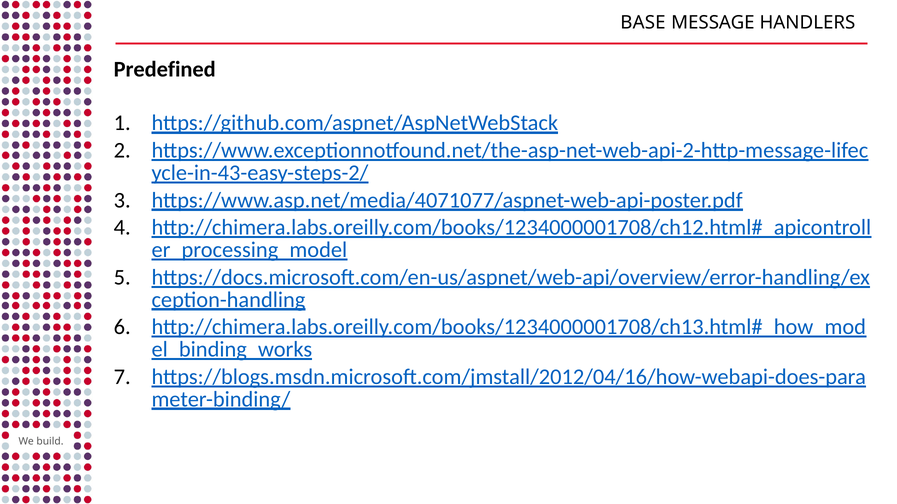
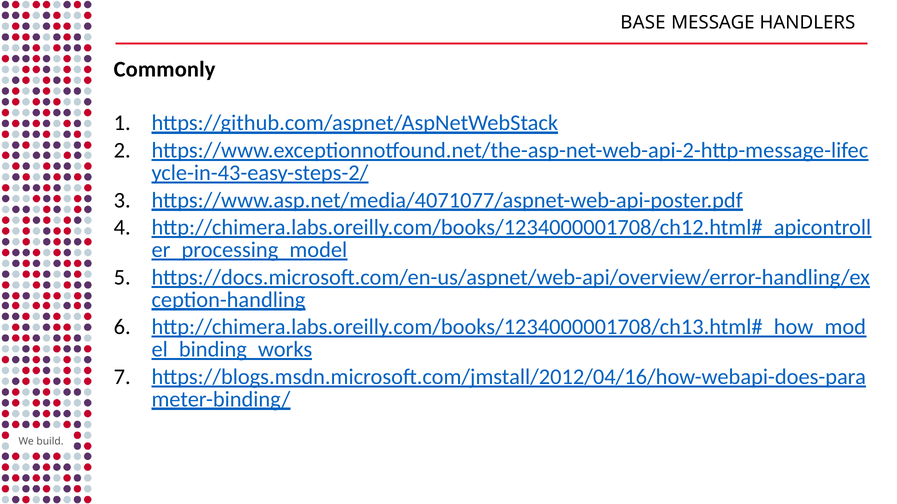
Predefined: Predefined -> Commonly (165, 69)
